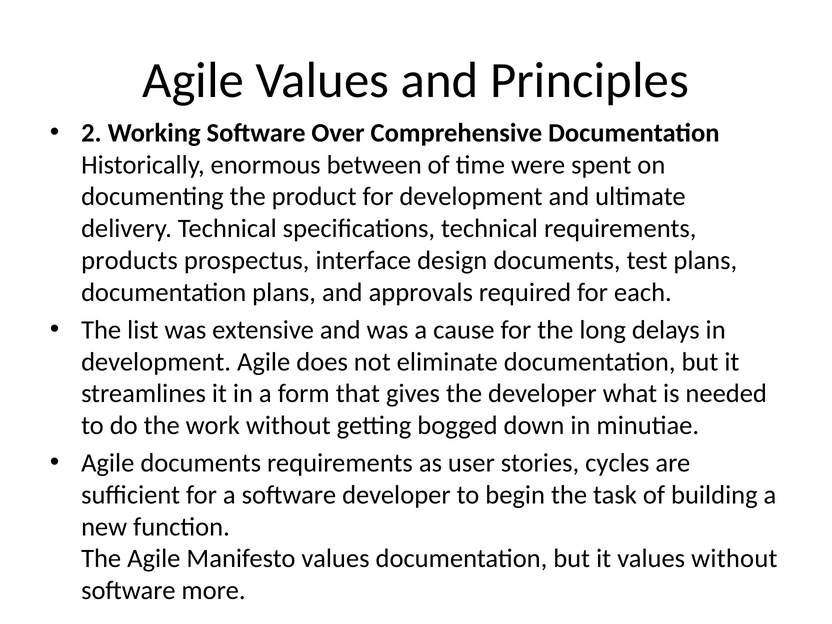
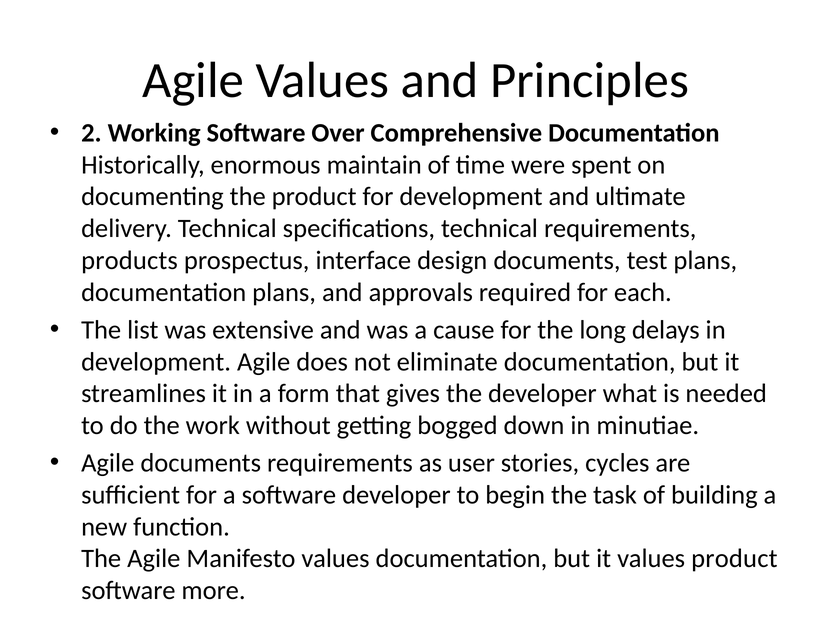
between: between -> maintain (374, 165)
values without: without -> product (734, 559)
